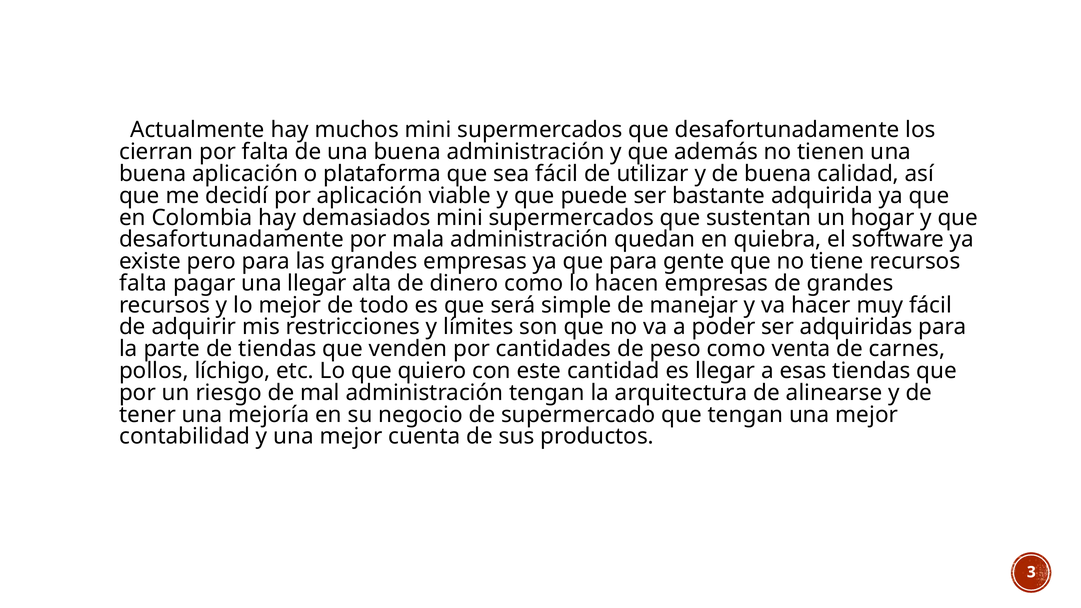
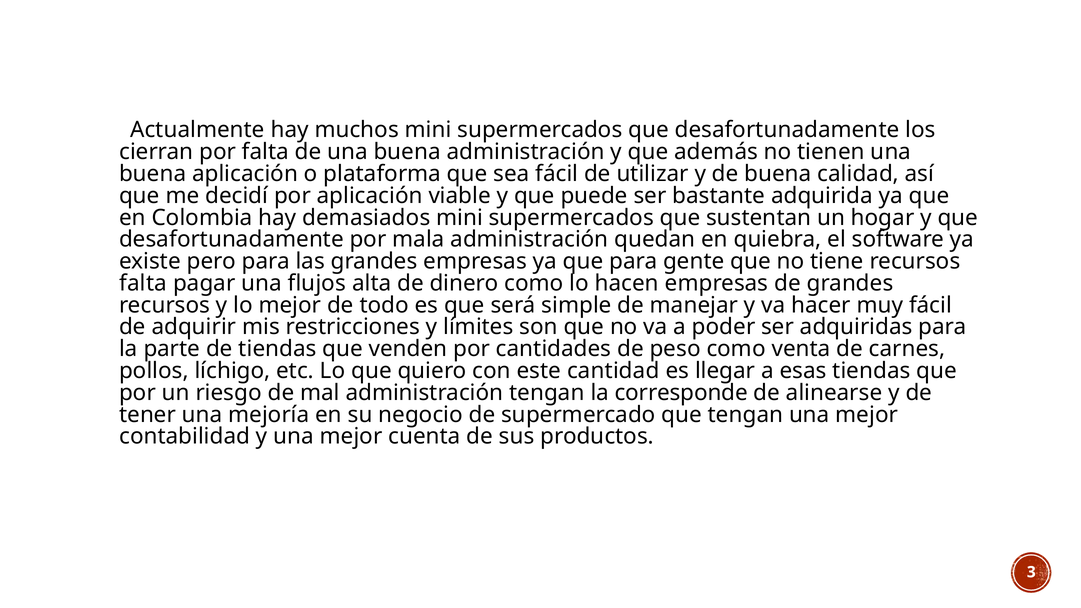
una llegar: llegar -> flujos (317, 283)
arquitectura: arquitectura -> corresponde (681, 393)
